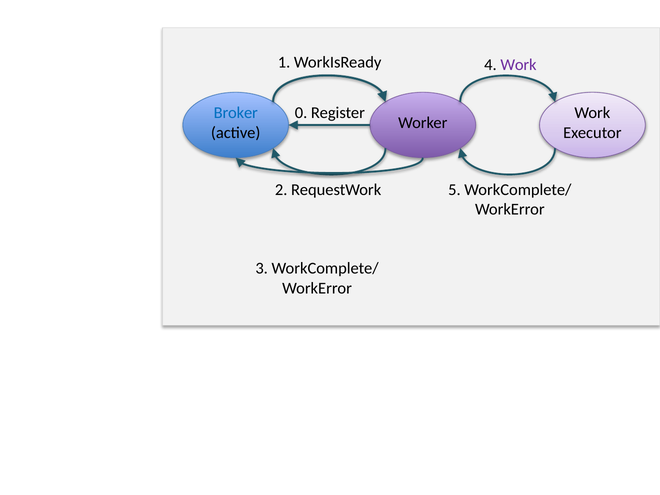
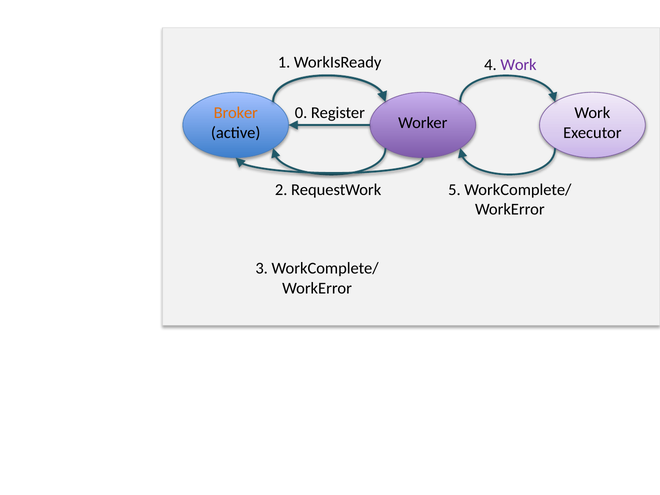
Broker colour: blue -> orange (236, 113)
